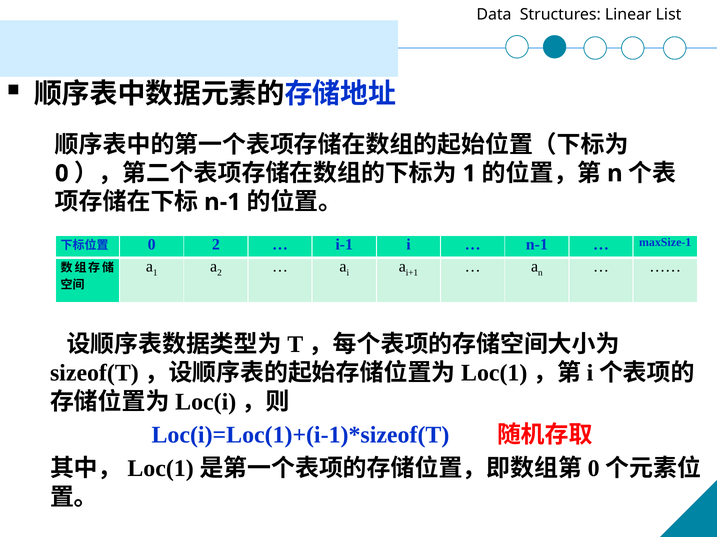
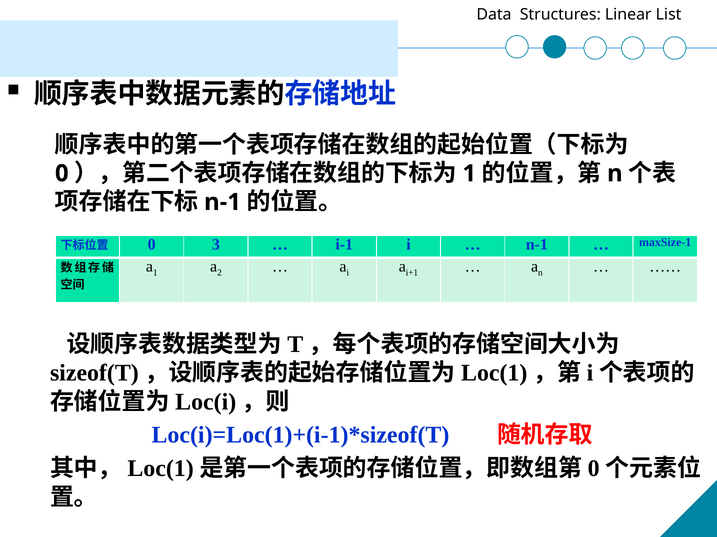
0 2: 2 -> 3 (216, 245)
